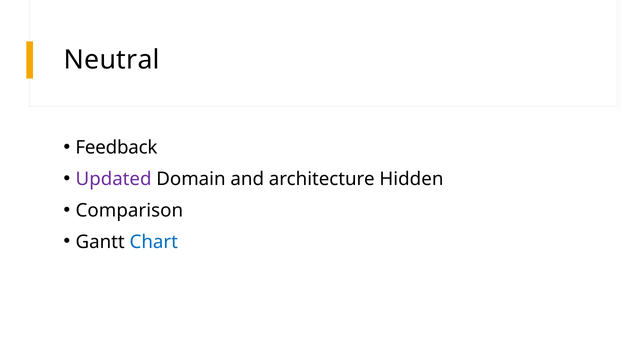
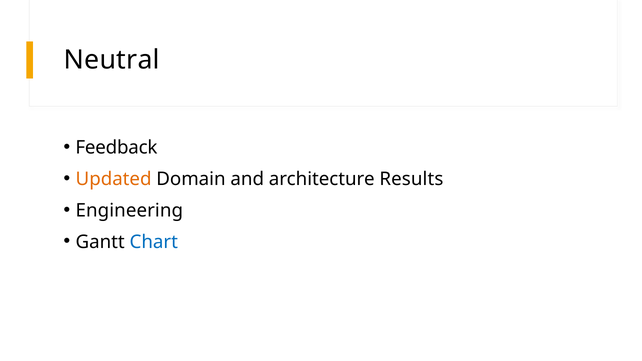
Updated colour: purple -> orange (114, 179)
Hidden: Hidden -> Results (411, 179)
Comparison: Comparison -> Engineering (129, 210)
